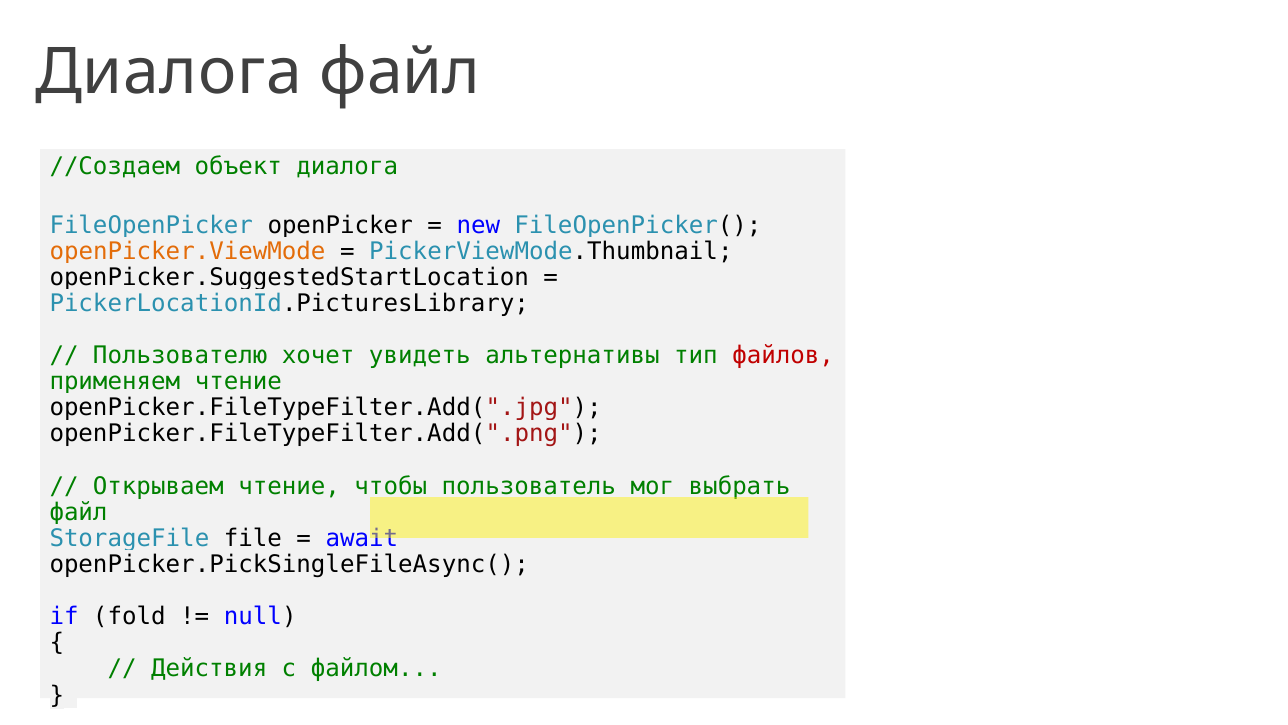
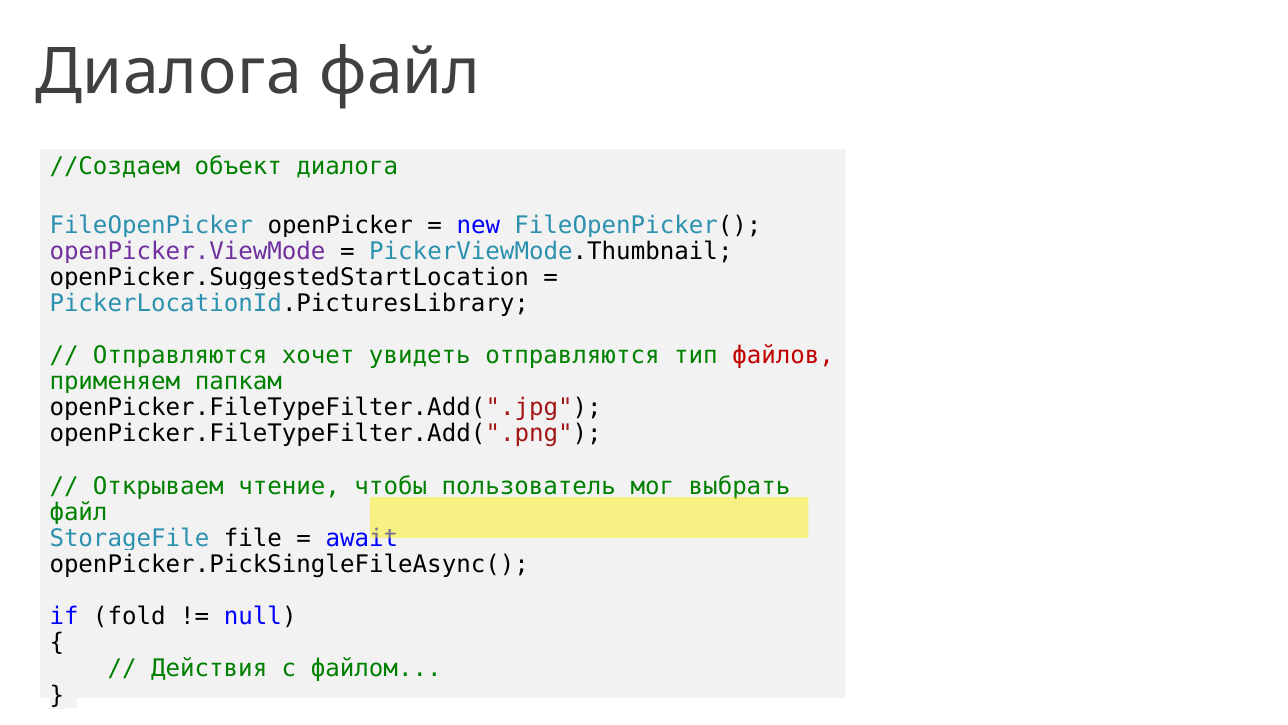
openPicker.ViewMode colour: orange -> purple (188, 251)
Пользователю: Пользователю -> Отправляются (180, 355)
увидеть альтернативы: альтернативы -> отправляются (572, 355)
применяем чтение: чтение -> папкам (238, 382)
